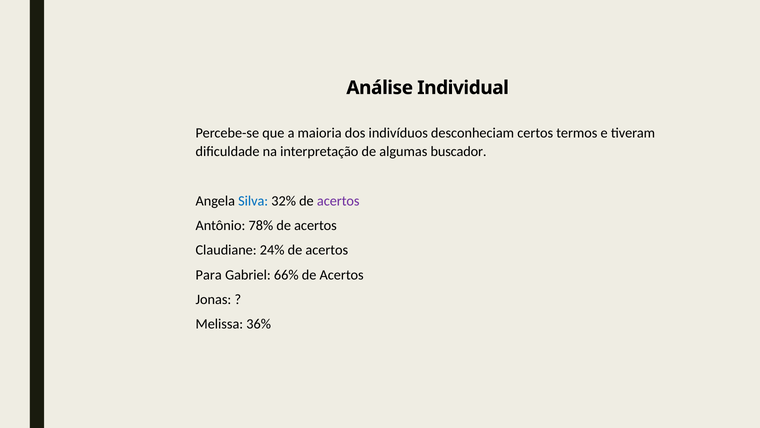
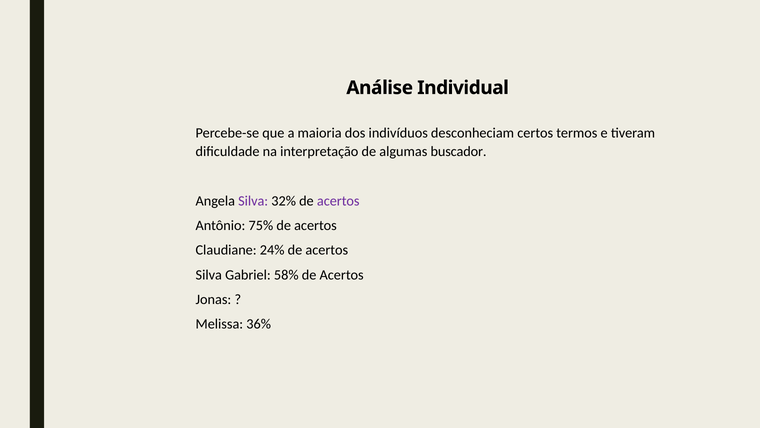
Silva colour: blue -> purple (253, 201)
78%: 78% -> 75% (261, 225)
Para: Para -> Silva (209, 274)
66%: 66% -> 58% (286, 274)
